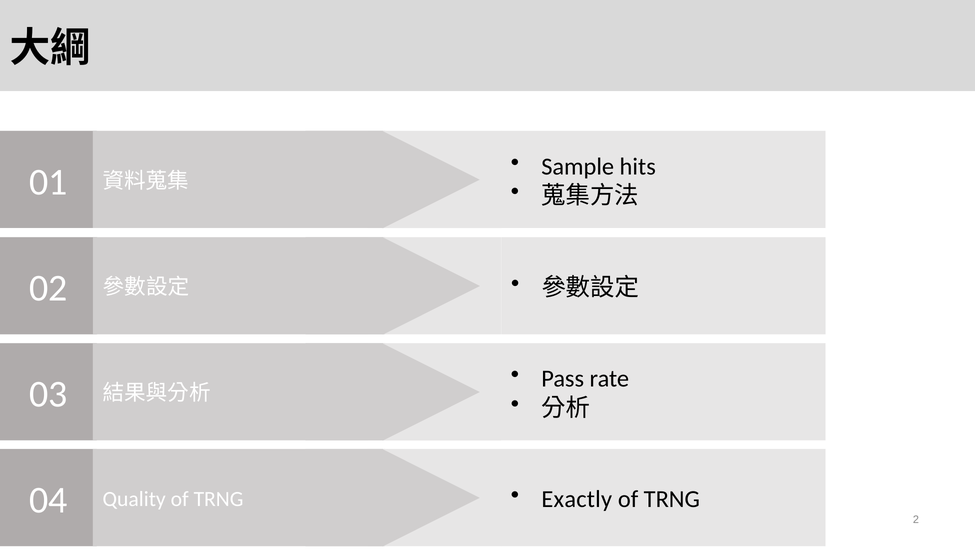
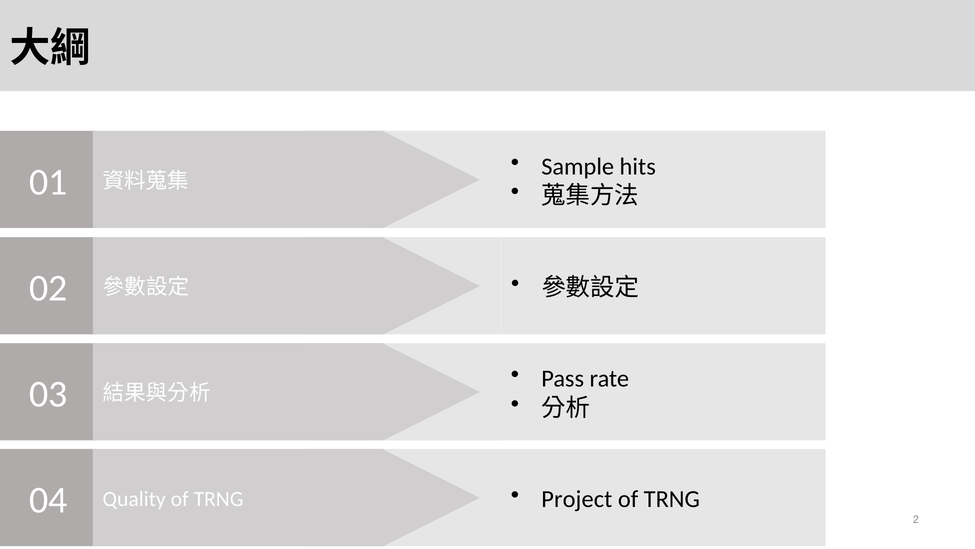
Exactly: Exactly -> Project (577, 499)
